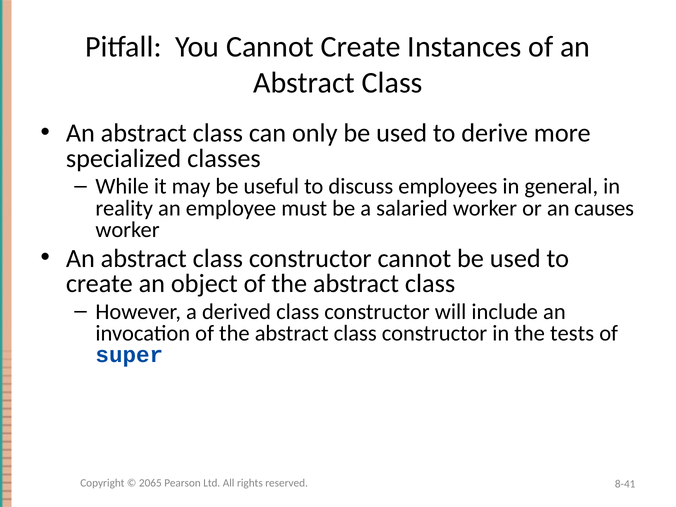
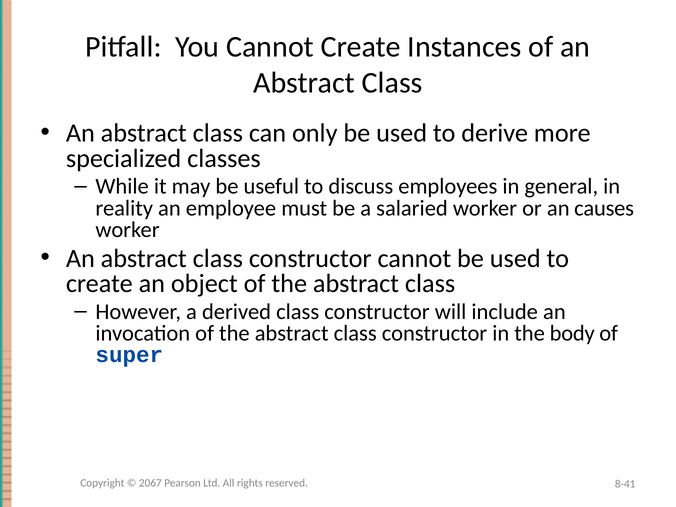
tests: tests -> body (572, 333)
2065: 2065 -> 2067 (150, 483)
